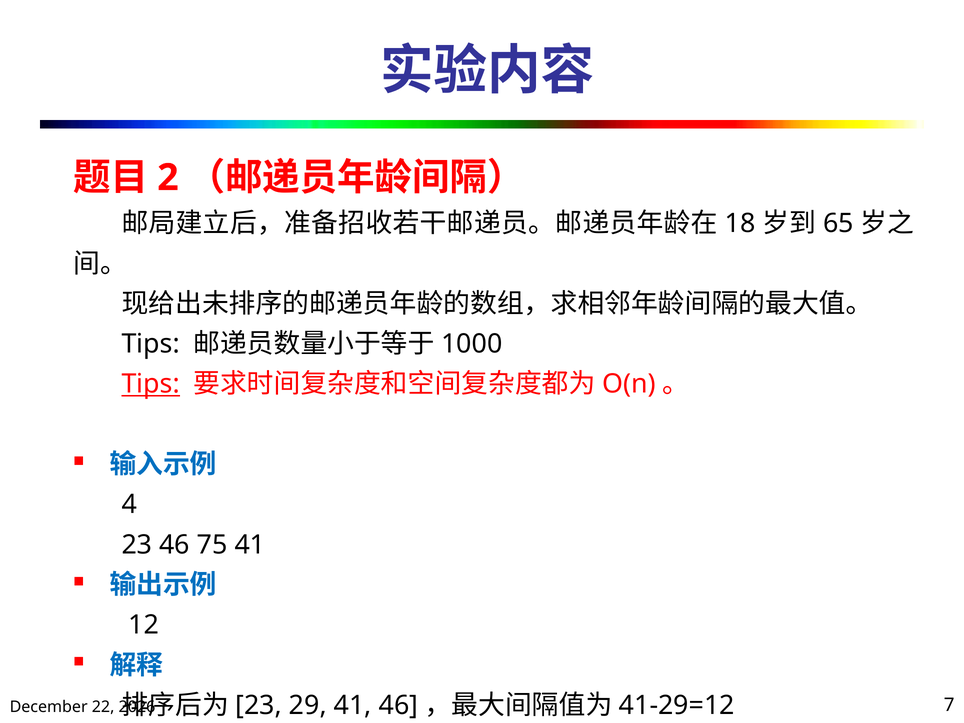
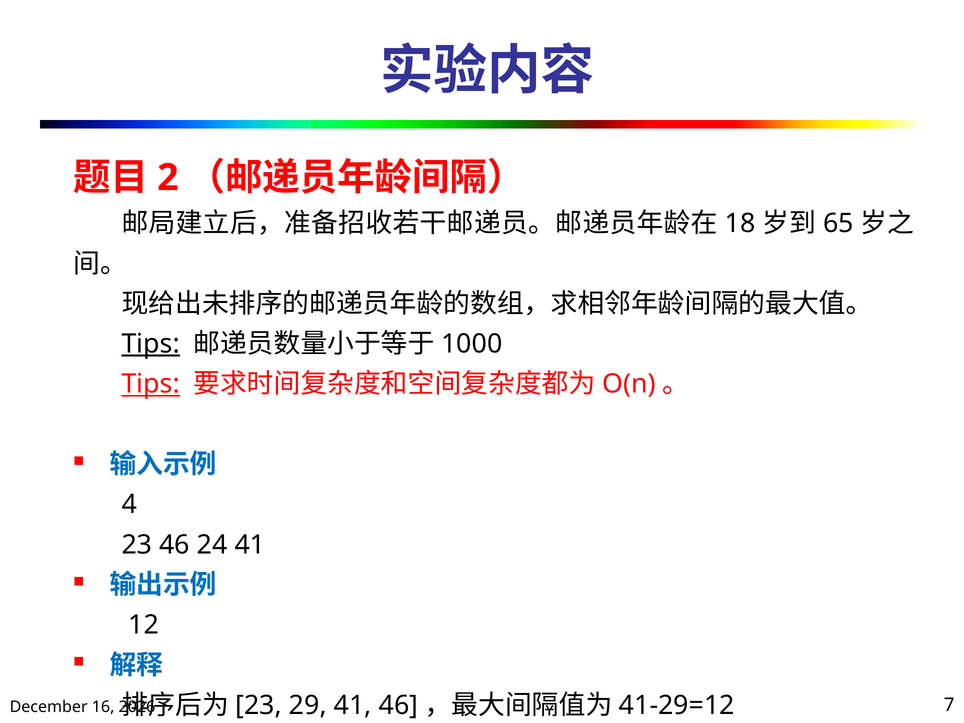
Tips underline: none -> present (151, 344)
75: 75 -> 24 (212, 545)
22: 22 -> 16 (103, 707)
